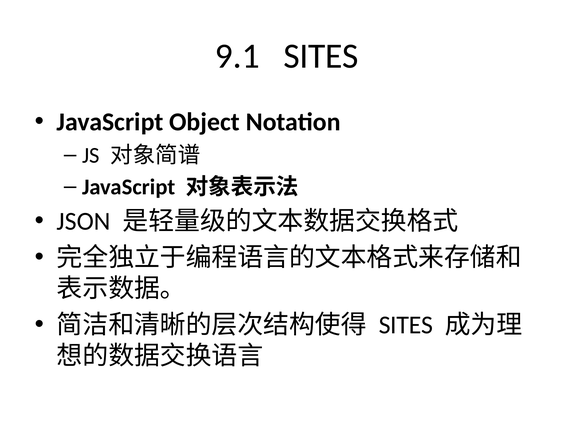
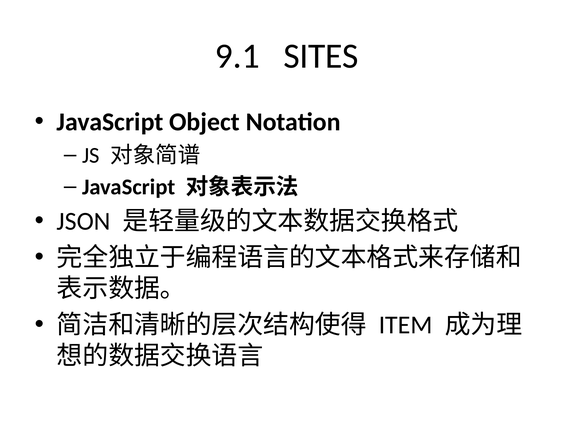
SITES: SITES -> ITEM (406, 325)
